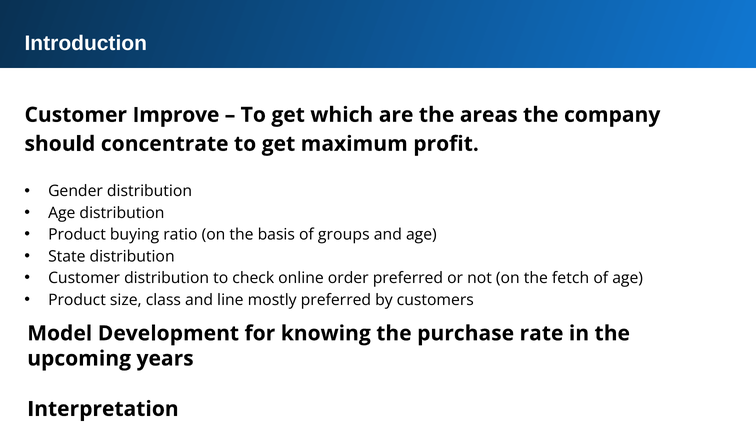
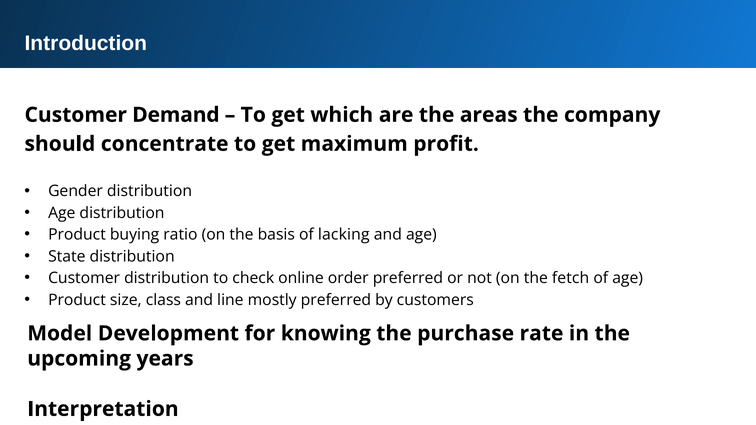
Improve: Improve -> Demand (176, 115)
groups: groups -> lacking (344, 235)
